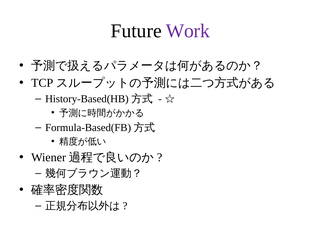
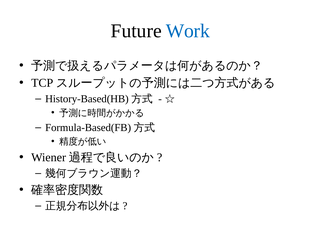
Work colour: purple -> blue (188, 31)
